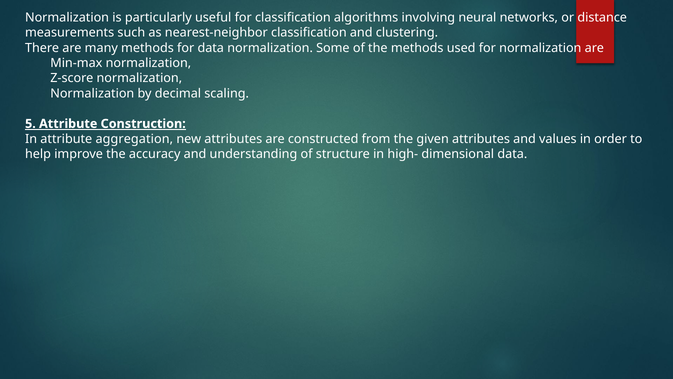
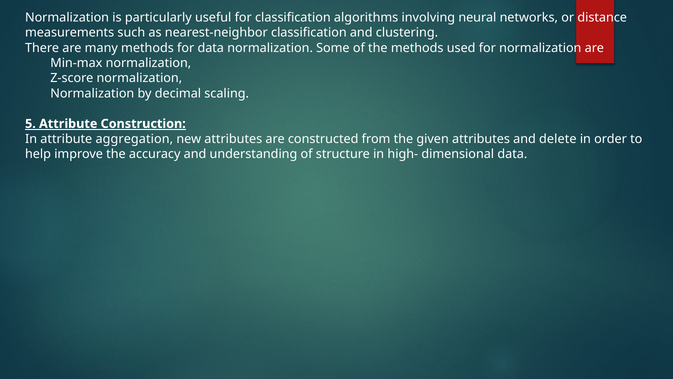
values: values -> delete (558, 139)
